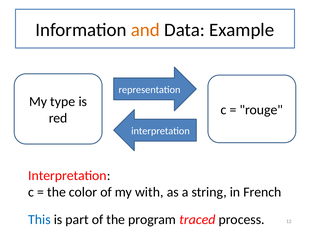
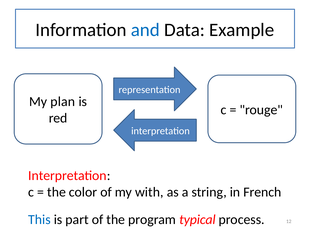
and colour: orange -> blue (145, 30)
type: type -> plan (63, 102)
traced: traced -> typical (197, 220)
